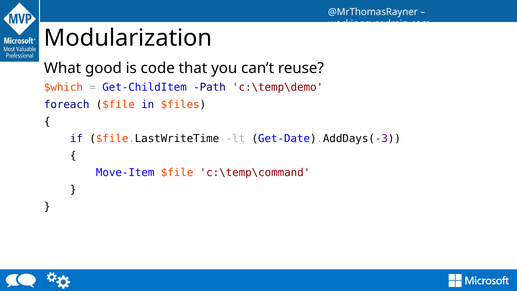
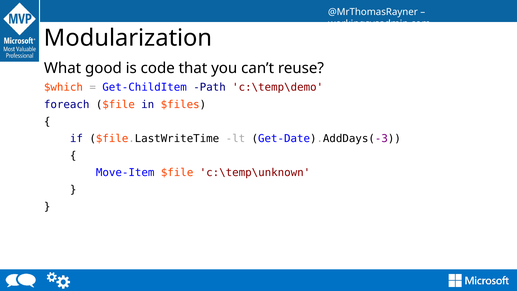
c:\temp\command: c:\temp\command -> c:\temp\unknown (255, 172)
